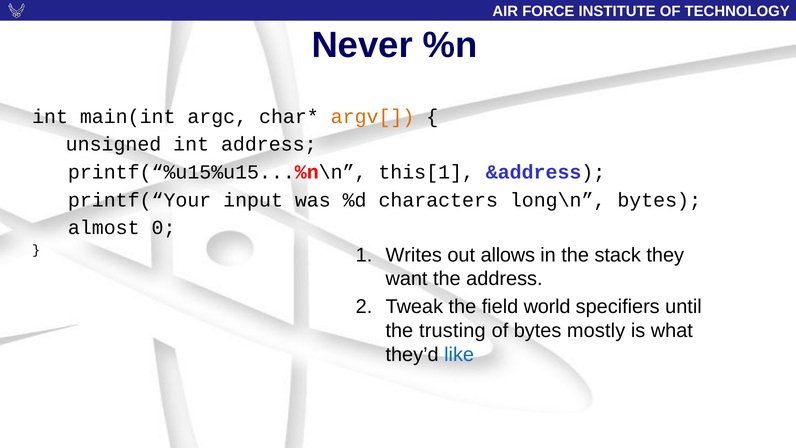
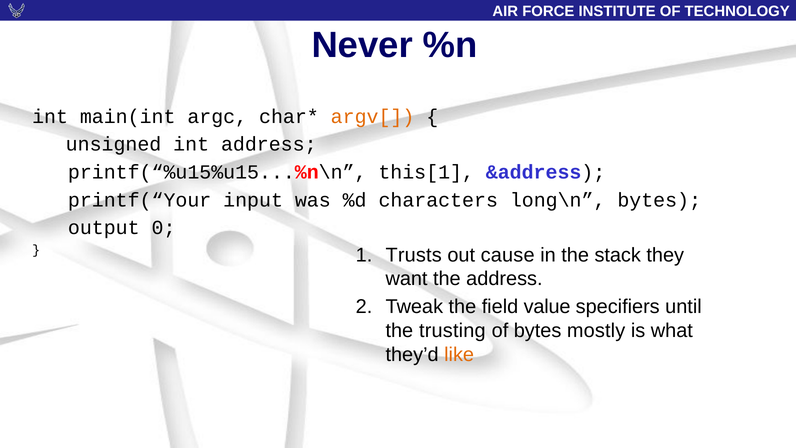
almost: almost -> output (104, 228)
Writes: Writes -> Trusts (414, 255)
allows: allows -> cause (508, 255)
world: world -> value (547, 307)
like colour: blue -> orange (459, 354)
